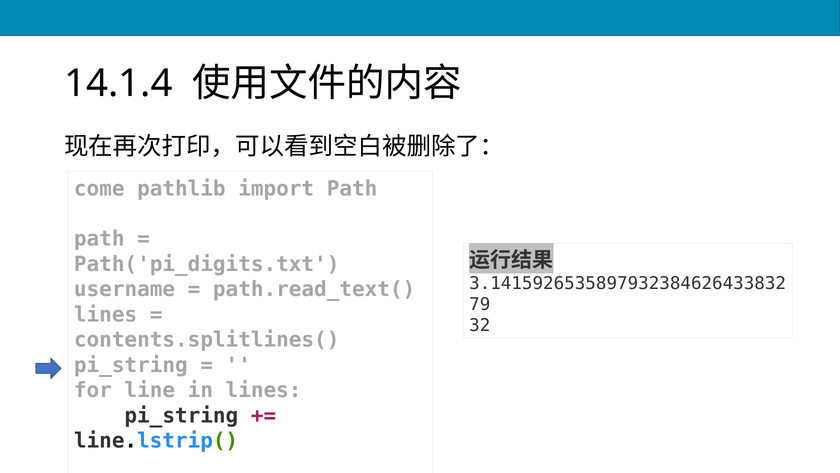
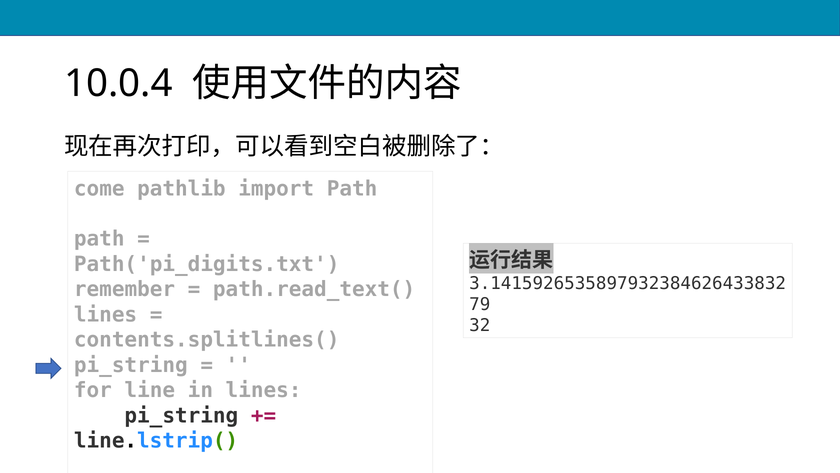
14.1.4: 14.1.4 -> 10.0.4 (118, 83)
username: username -> remember (125, 289)
